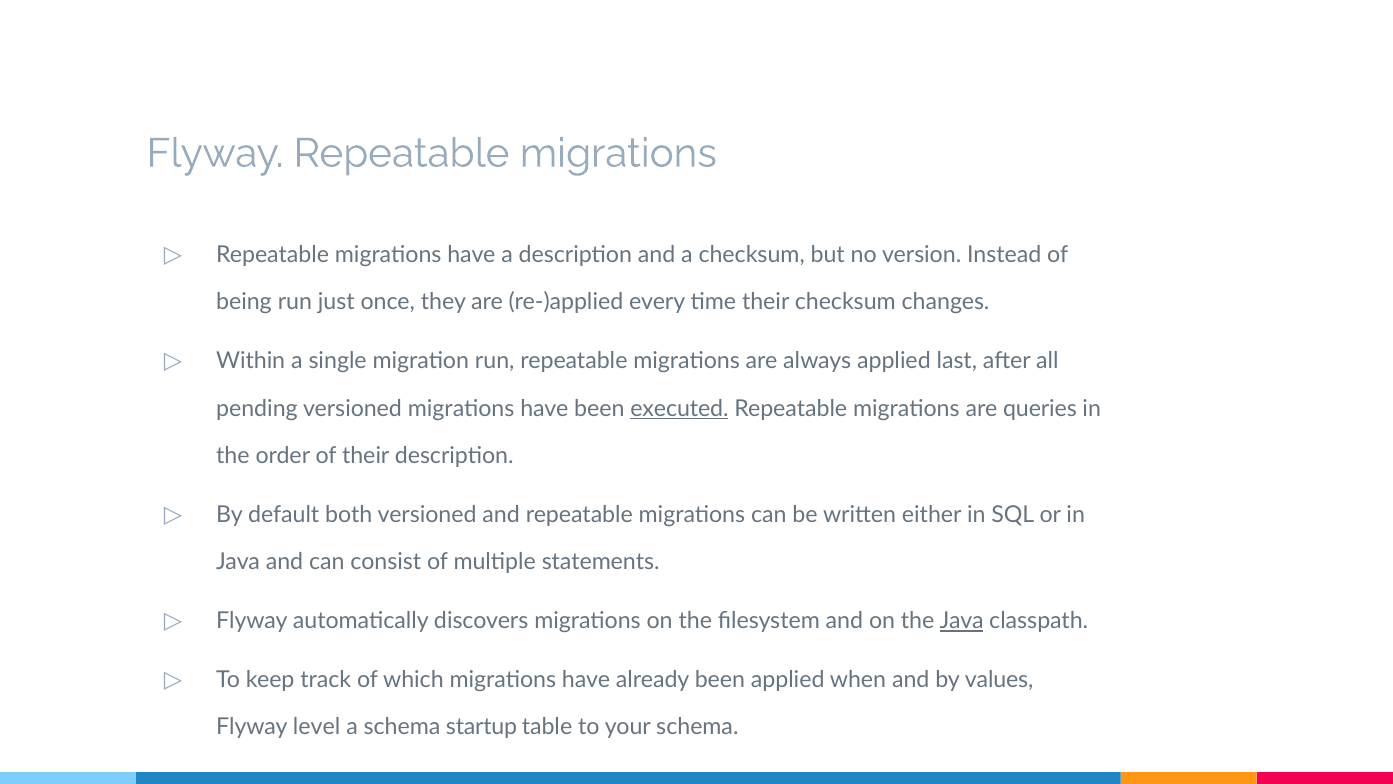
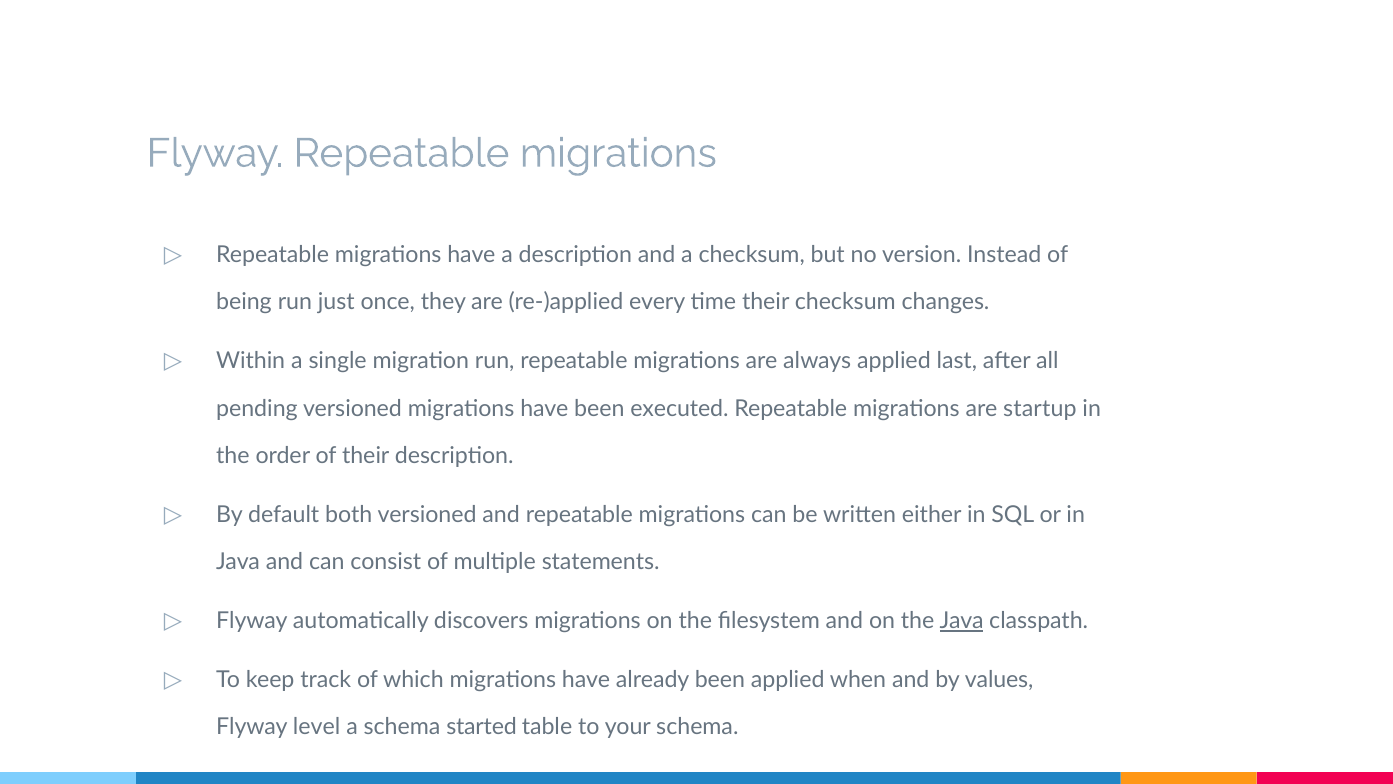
executed underline: present -> none (679, 408)
queries: queries -> startup (1040, 408)
startup: startup -> started (482, 727)
